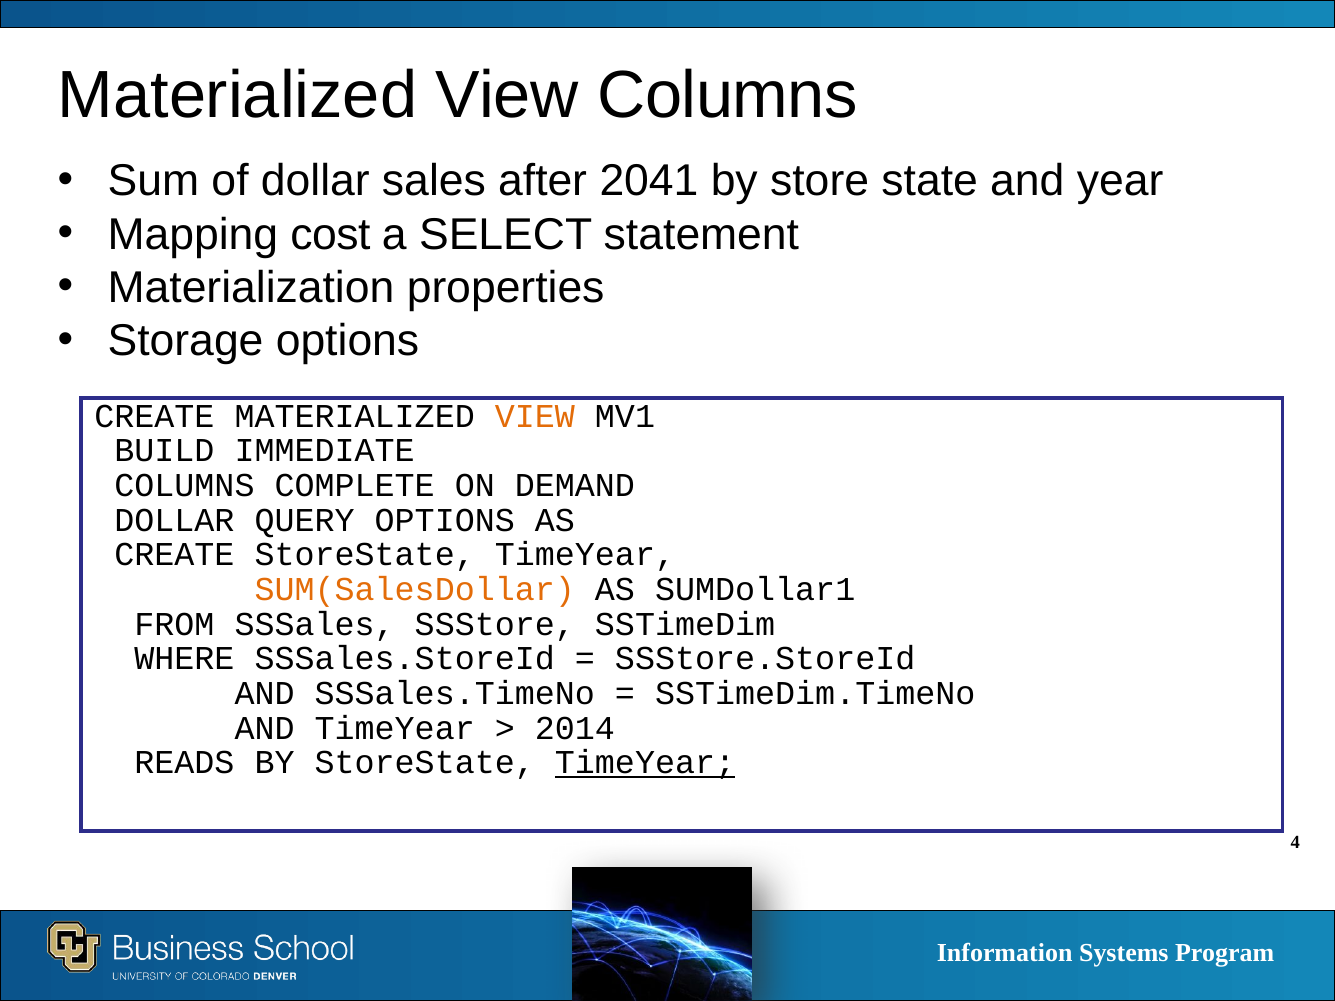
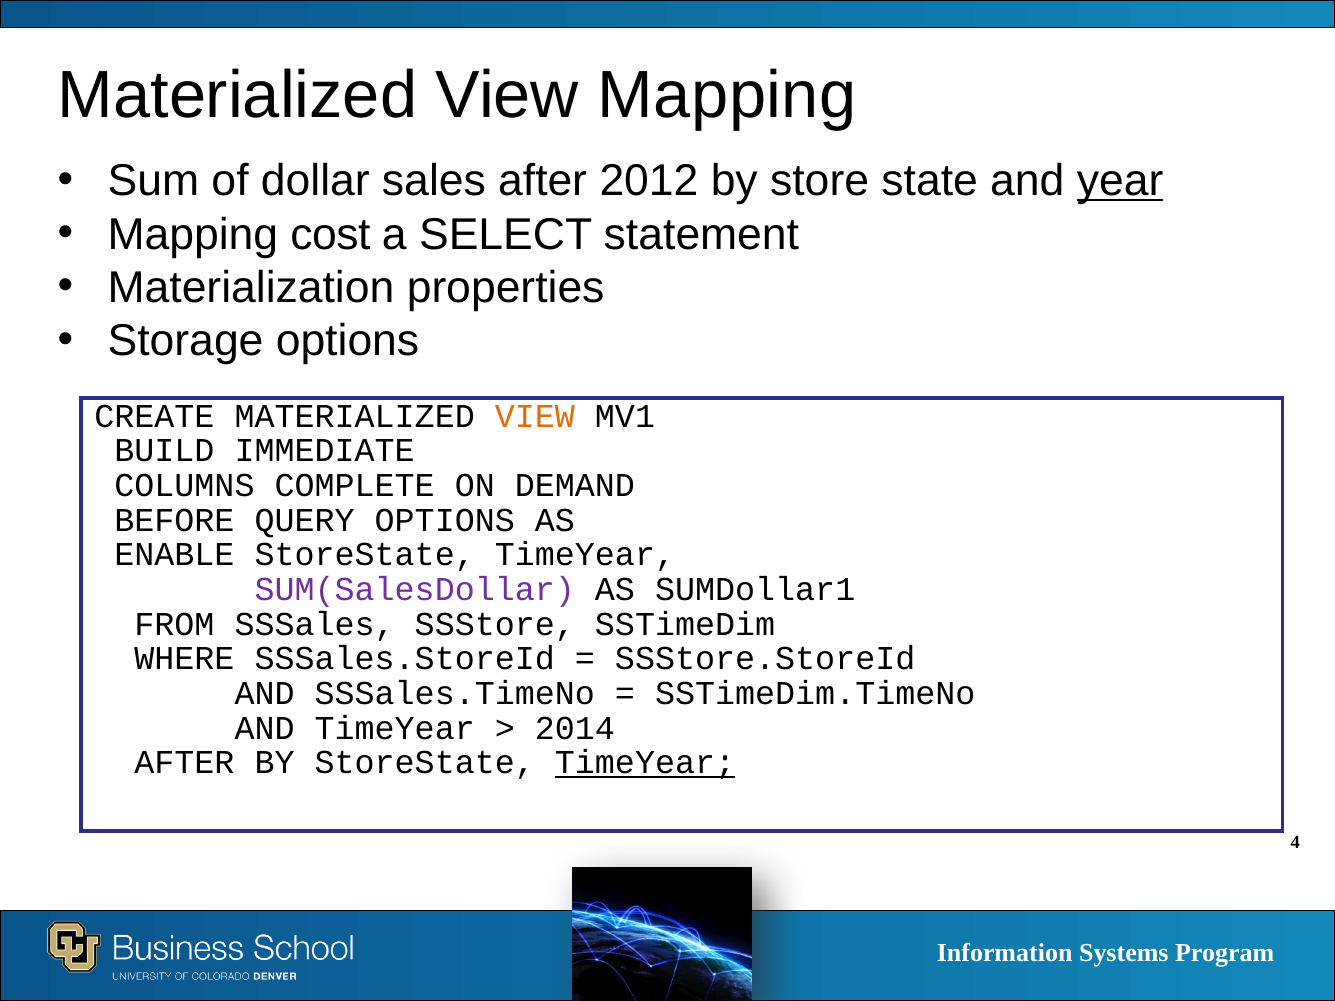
View Columns: Columns -> Mapping (727, 96)
2041: 2041 -> 2012 (649, 181)
year underline: none -> present (1120, 181)
DOLLAR: DOLLAR -> BEFORE (174, 520)
CREATE: CREATE -> ENABLE (174, 555)
SUM(SalesDollar colour: orange -> purple (415, 590)
READS: READS -> AFTER (184, 763)
